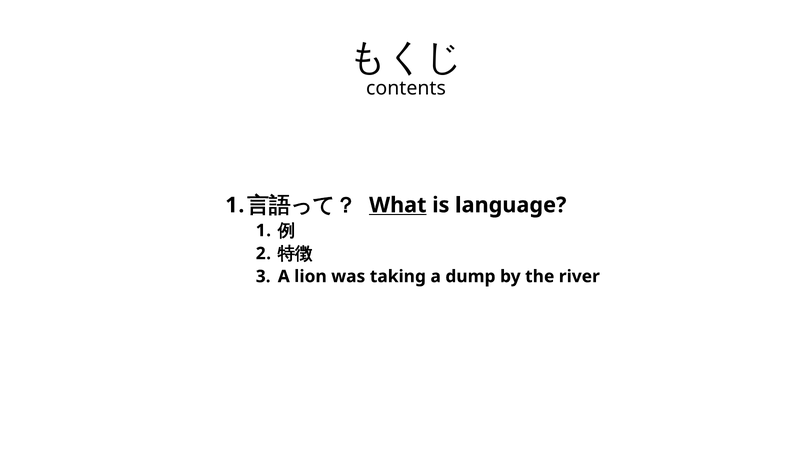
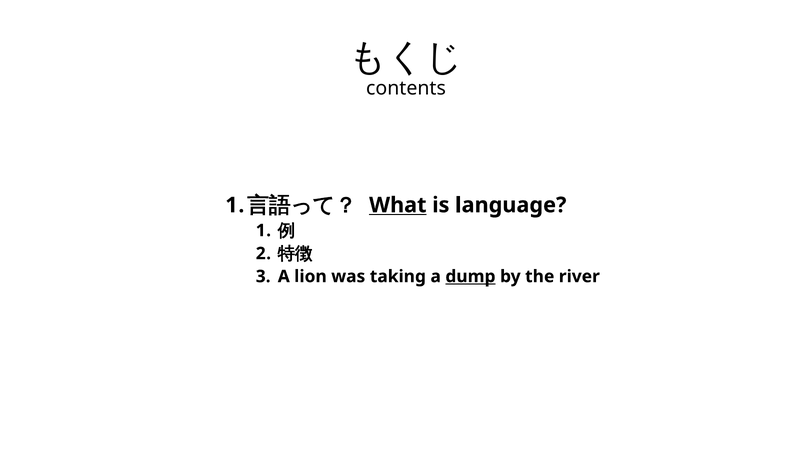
dump underline: none -> present (470, 276)
